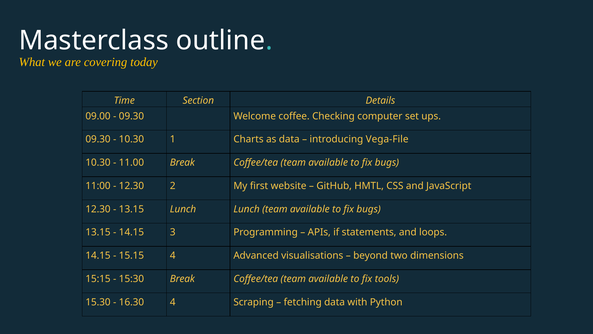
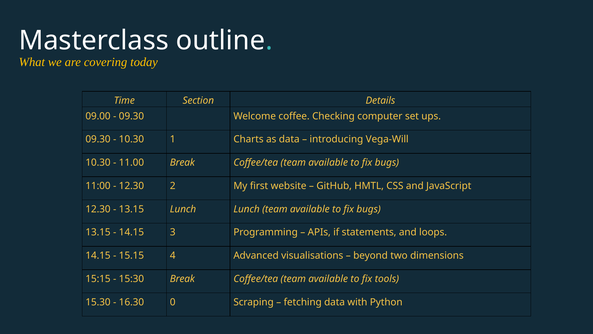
Vega-File: Vega-File -> Vega-Will (387, 139)
16.30 4: 4 -> 0 (173, 302)
